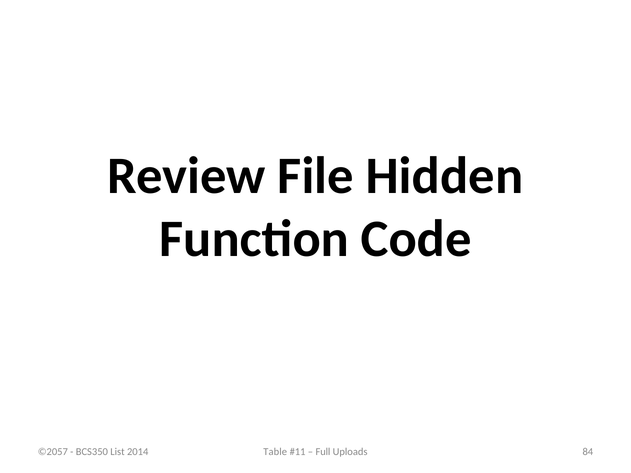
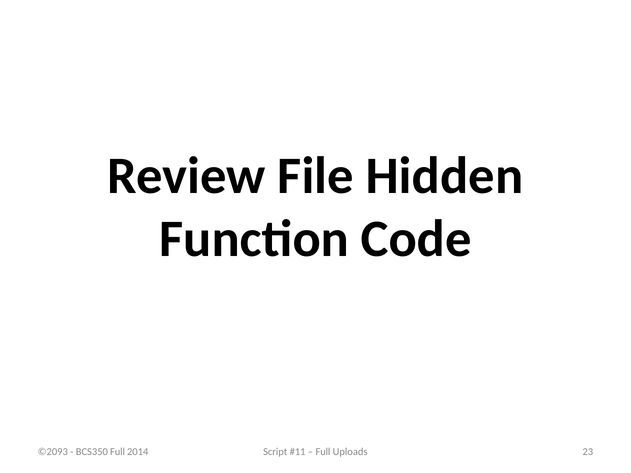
Table: Table -> Script (275, 452)
84: 84 -> 23 (588, 452)
©2057: ©2057 -> ©2093 (53, 452)
BCS350 List: List -> Full (118, 452)
